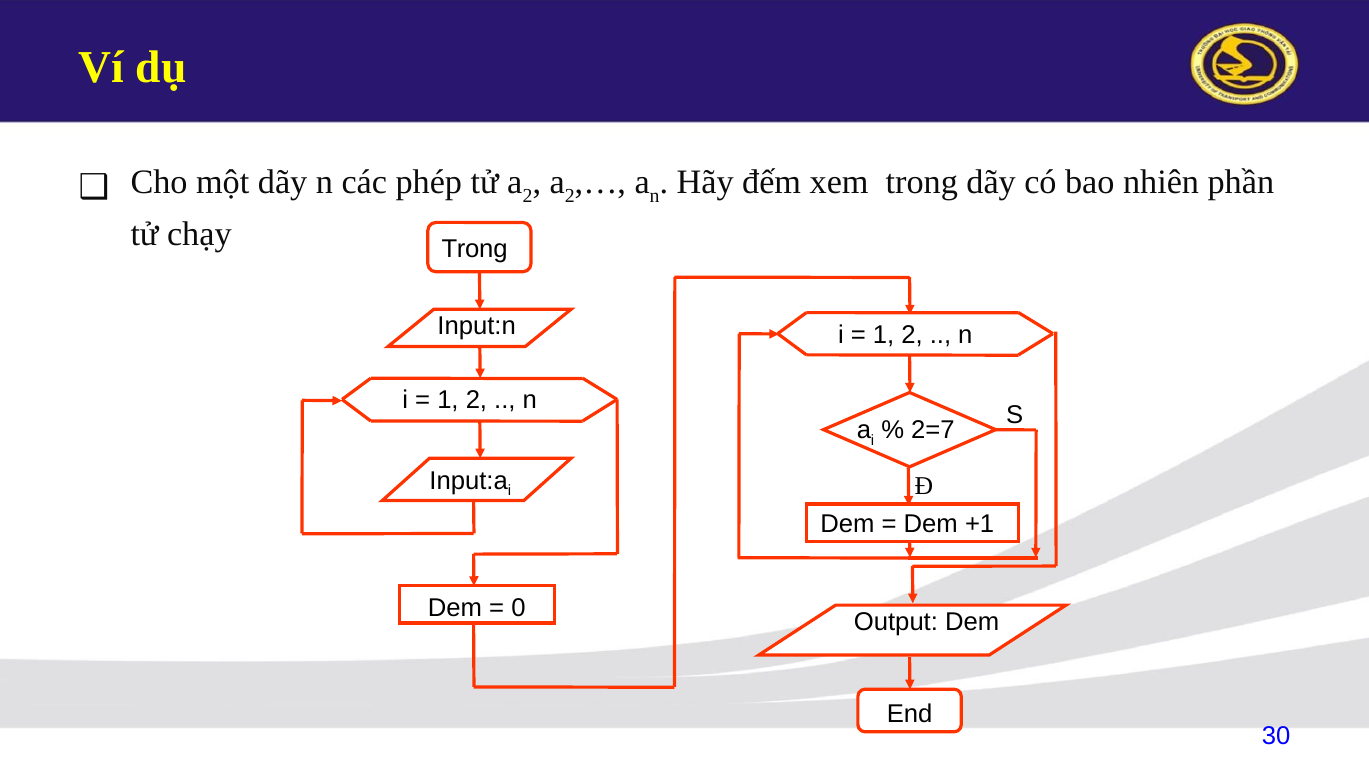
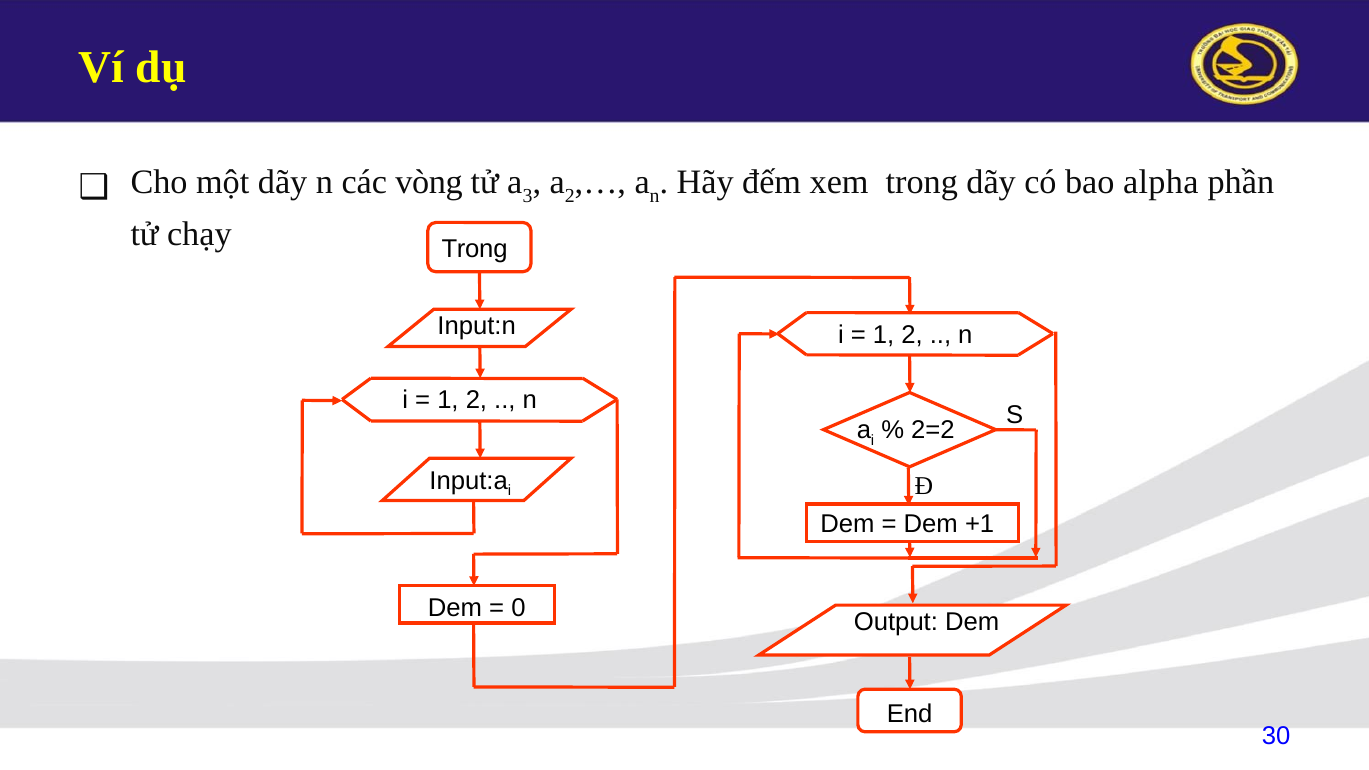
phép: phép -> vòng (429, 182)
2: 2 -> 3 (528, 196)
nhiên: nhiên -> alpha (1161, 182)
2=7: 2=7 -> 2=2 (933, 430)
